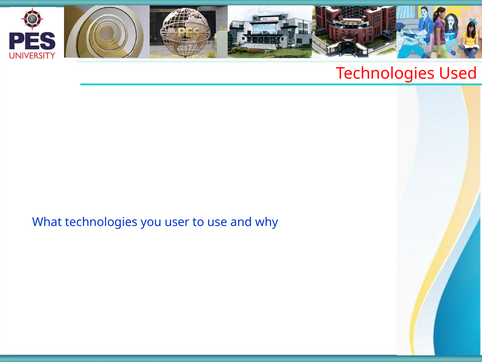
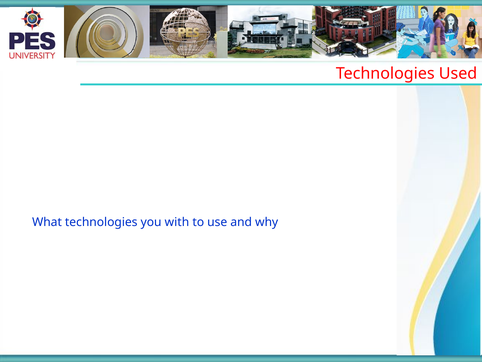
user: user -> with (177, 222)
